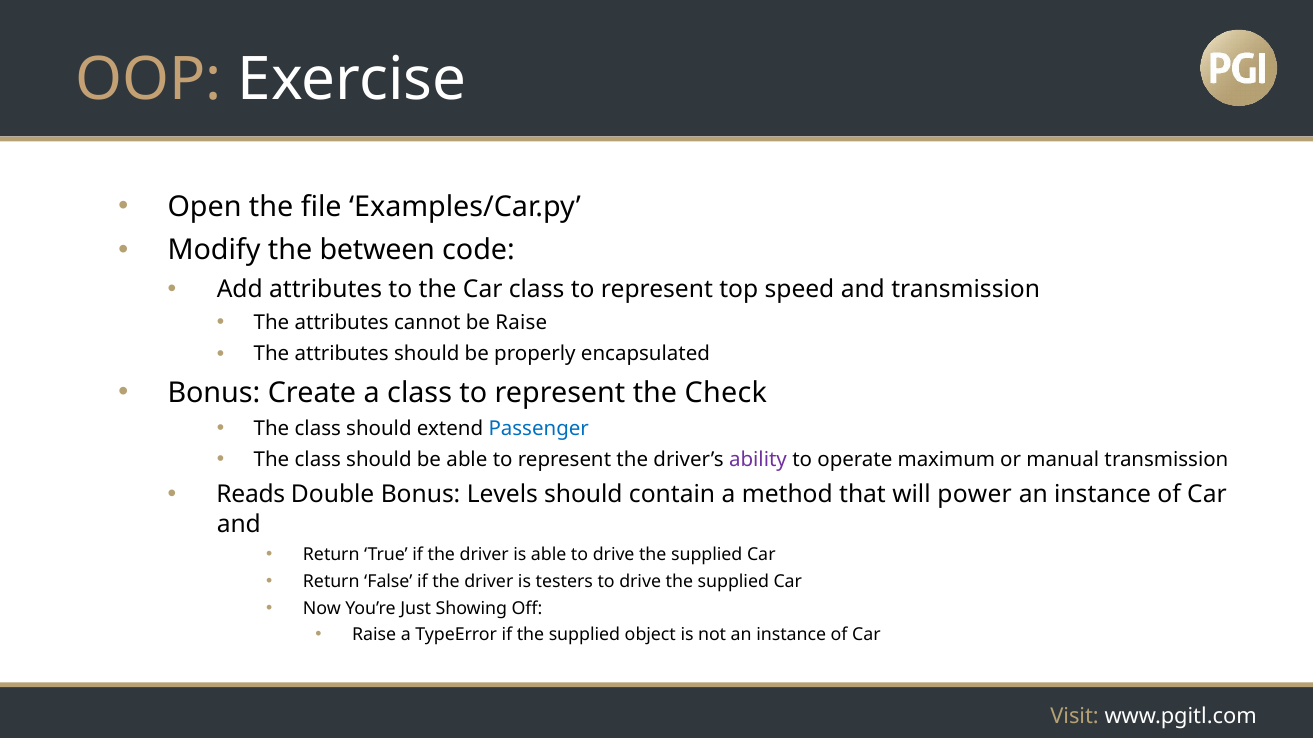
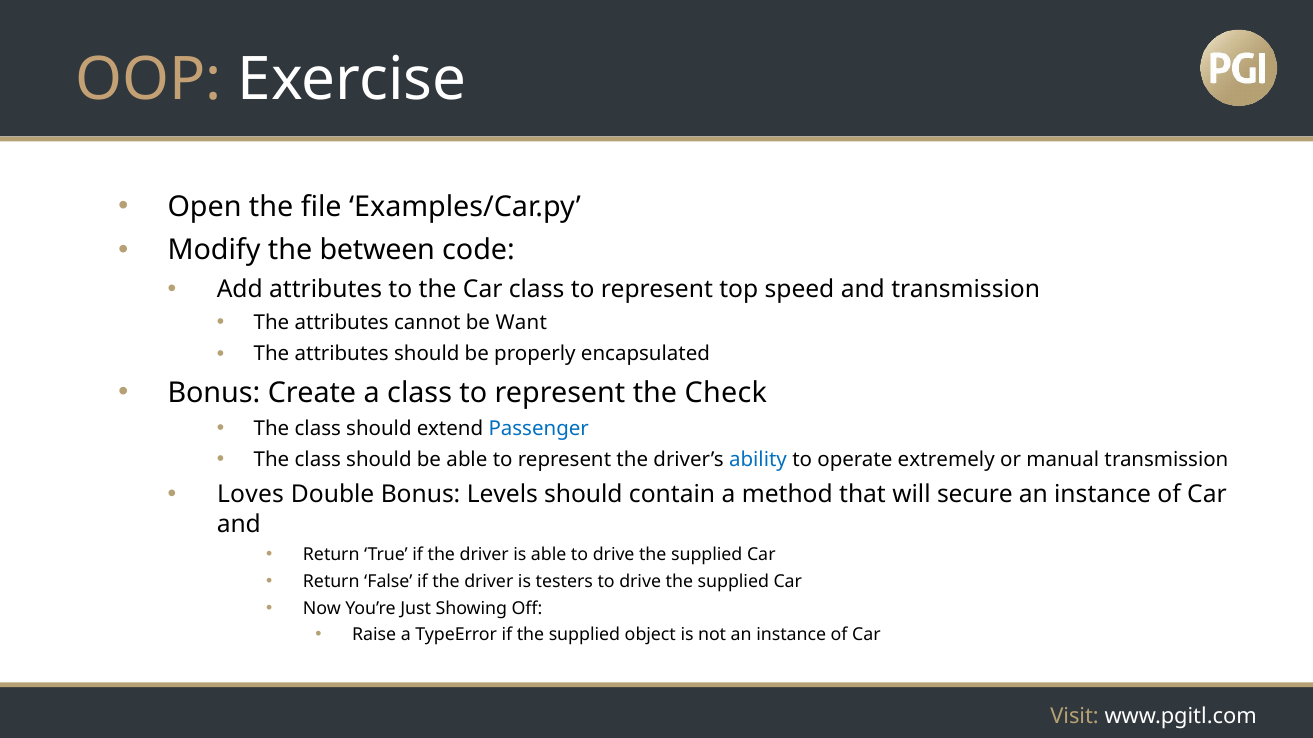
be Raise: Raise -> Want (521, 323)
ability colour: purple -> blue (758, 460)
maximum: maximum -> extremely (946, 460)
Reads: Reads -> Loves (251, 495)
power: power -> secure (975, 495)
